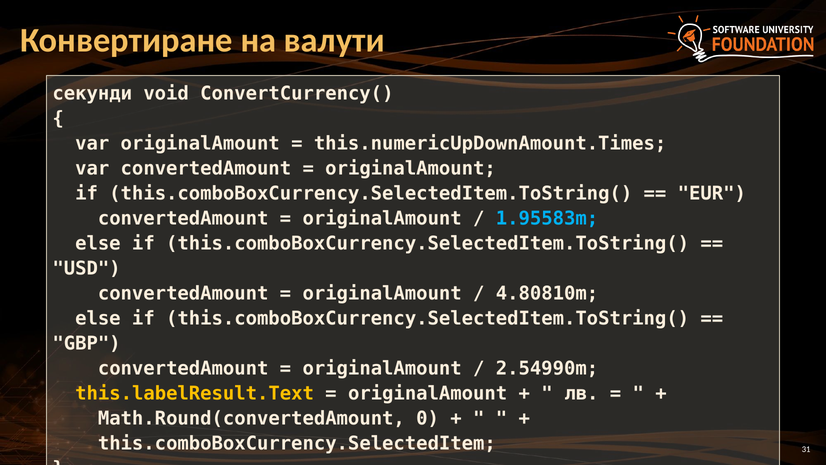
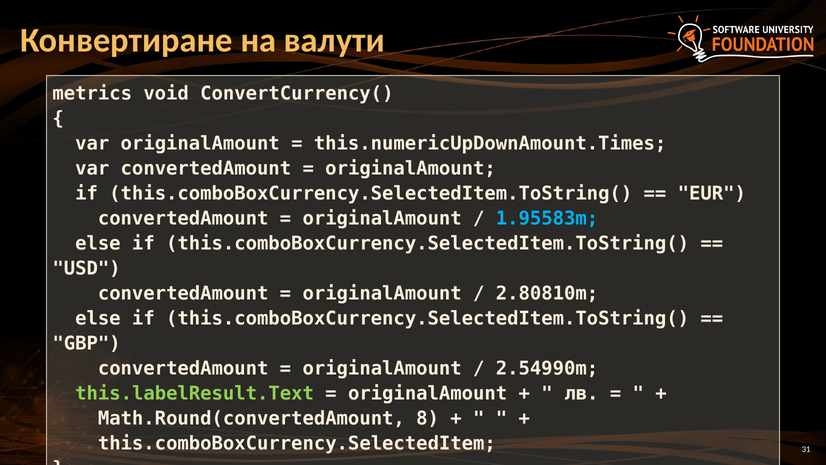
секунди: секунди -> metrics (92, 94)
4.80810m: 4.80810m -> 2.80810m (547, 293)
this.labelResult.Text colour: yellow -> light green (195, 393)
0: 0 -> 8 (428, 418)
